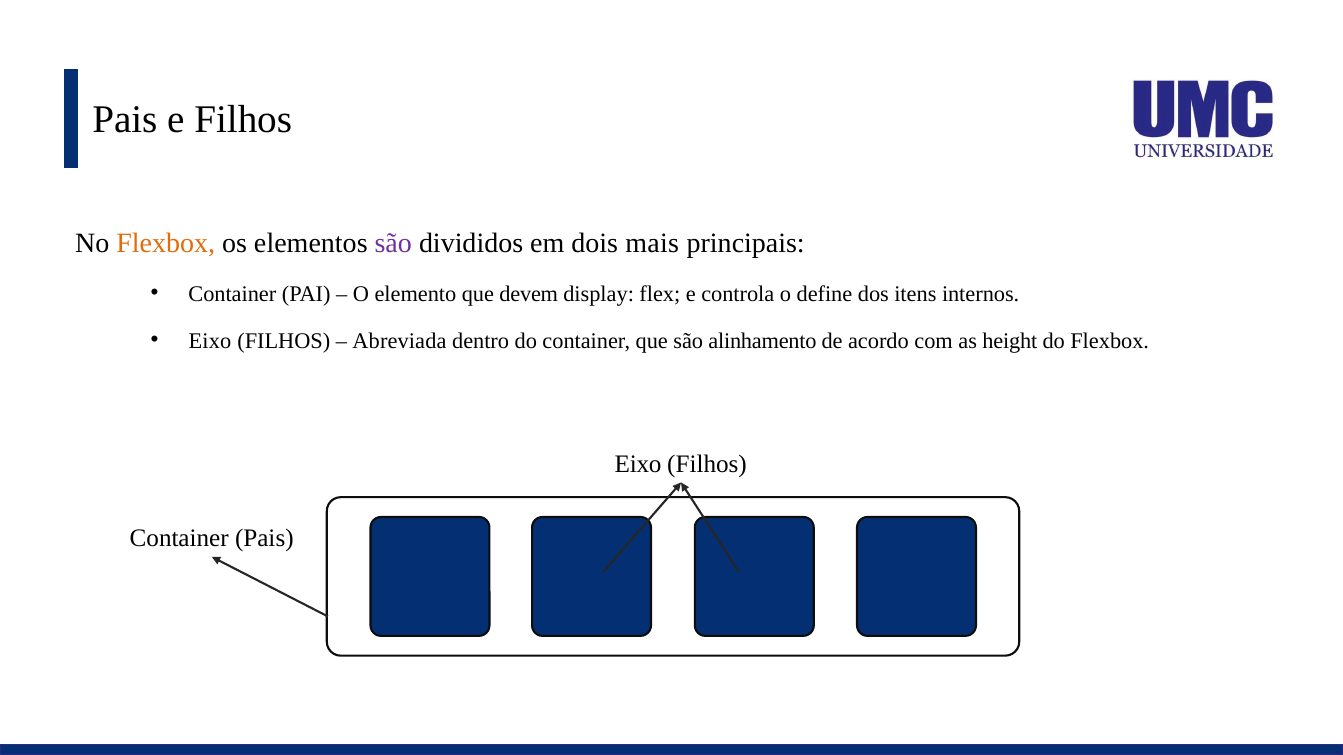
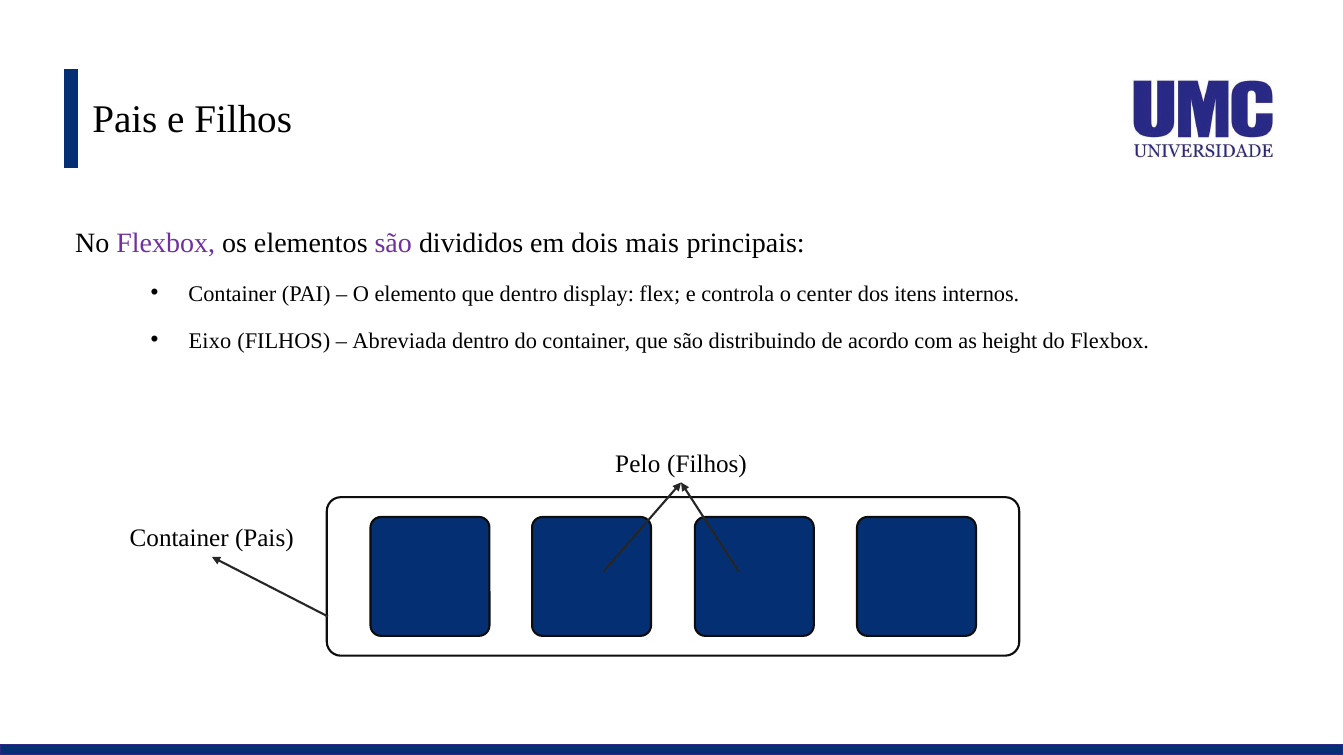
Flexbox colour: orange -> purple (166, 244)
que devem: devem -> dentro (529, 294)
define: define -> center (824, 294)
alinhamento: alinhamento -> distribuindo (762, 341)
Eixo: Eixo -> Pelo (638, 464)
